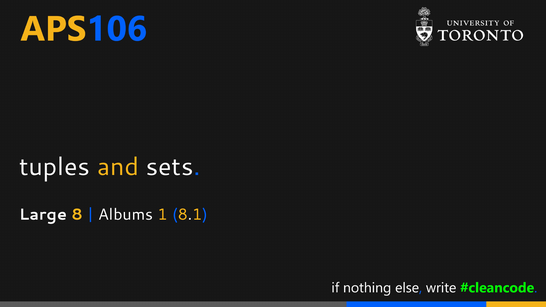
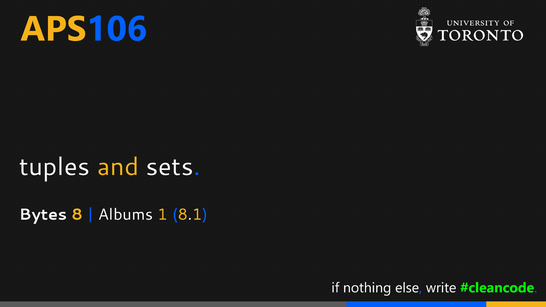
Large: Large -> Bytes (43, 215)
